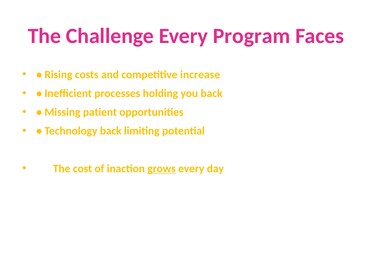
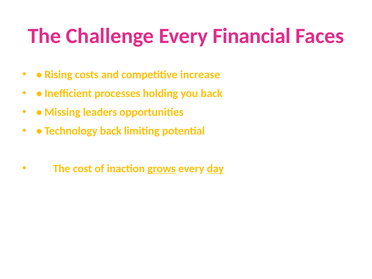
Program: Program -> Financial (252, 36)
patient: patient -> leaders (100, 112)
day underline: none -> present (215, 169)
